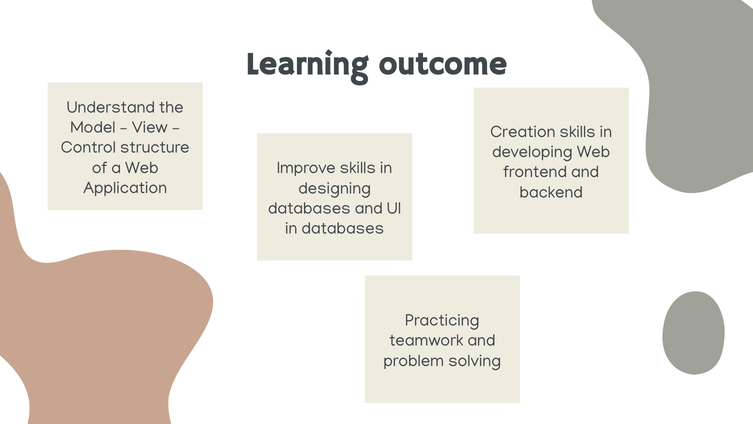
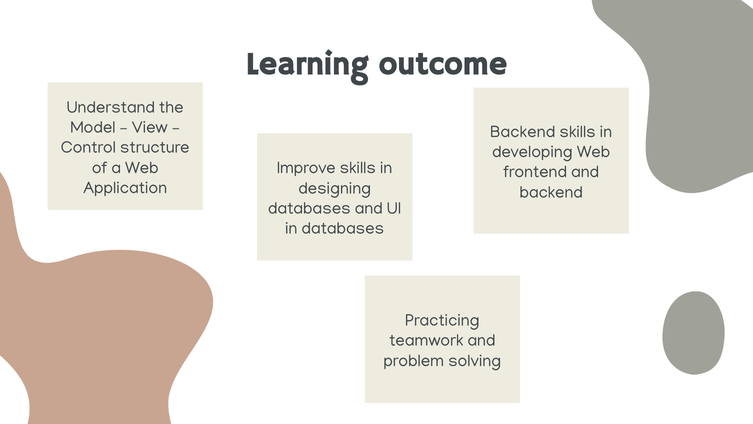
Creation: Creation -> Backend (523, 132)
